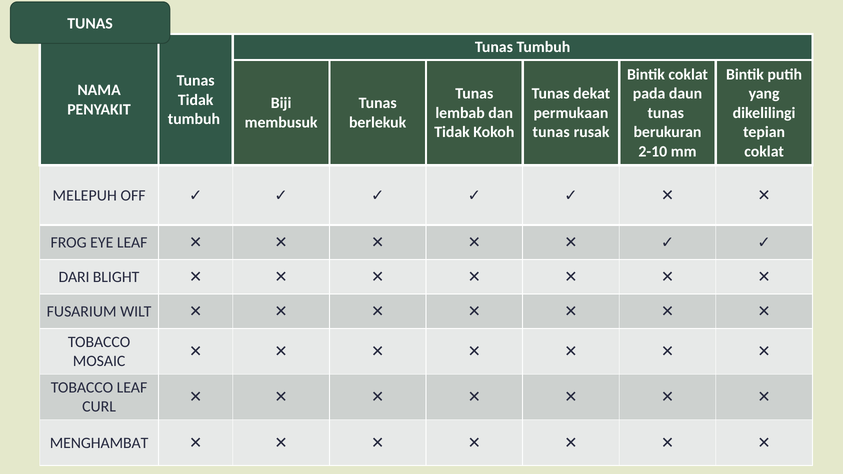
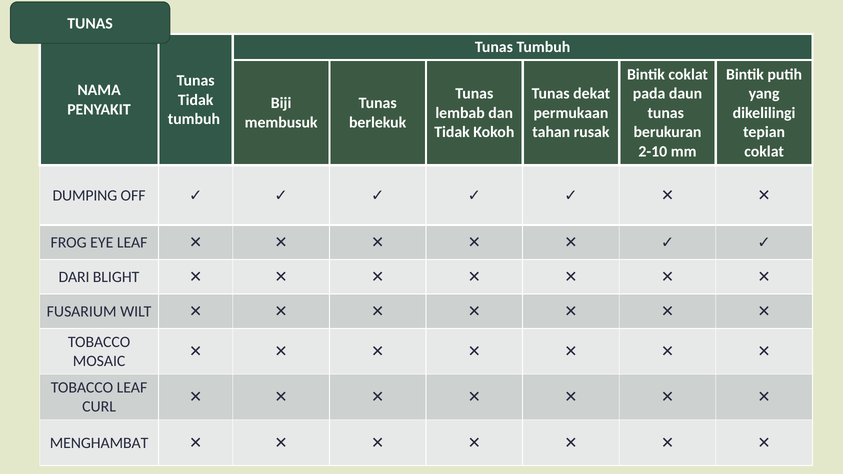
tunas: tunas -> tahan (551, 132)
MELEPUH: MELEPUH -> DUMPING (85, 195)
